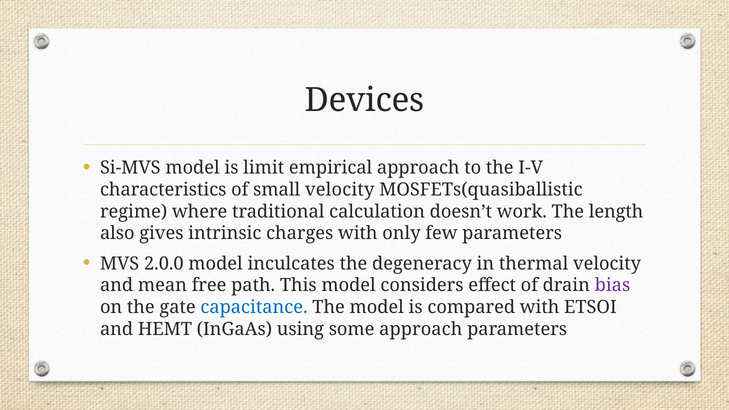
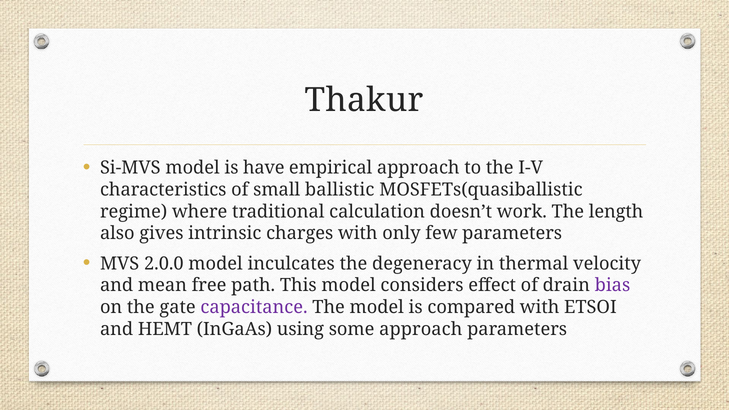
Devices: Devices -> Thakur (364, 100)
limit: limit -> have (264, 168)
small velocity: velocity -> ballistic (340, 190)
capacitance colour: blue -> purple (254, 307)
